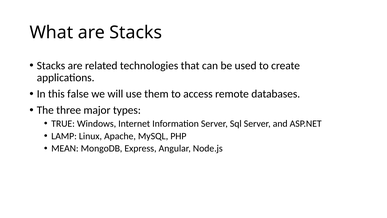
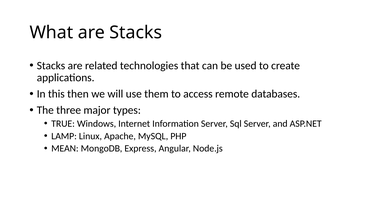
false: false -> then (78, 94)
